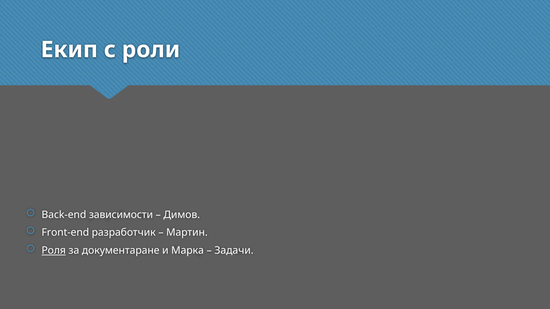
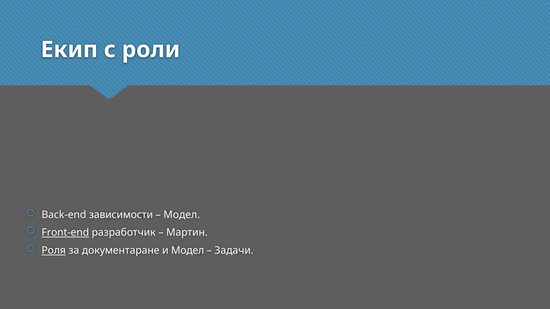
Димов: Димов -> Модел (182, 215)
Front-end underline: none -> present (65, 233)
и Марка: Марка -> Модел (188, 251)
